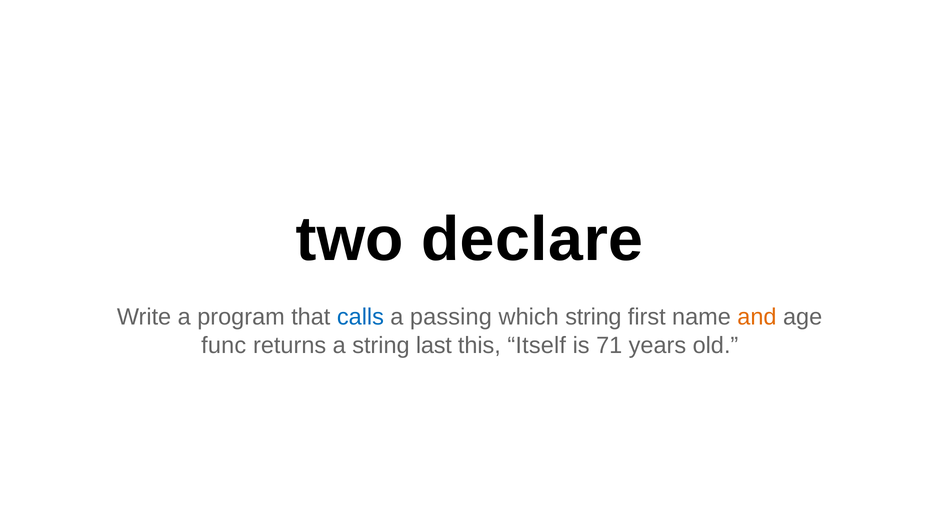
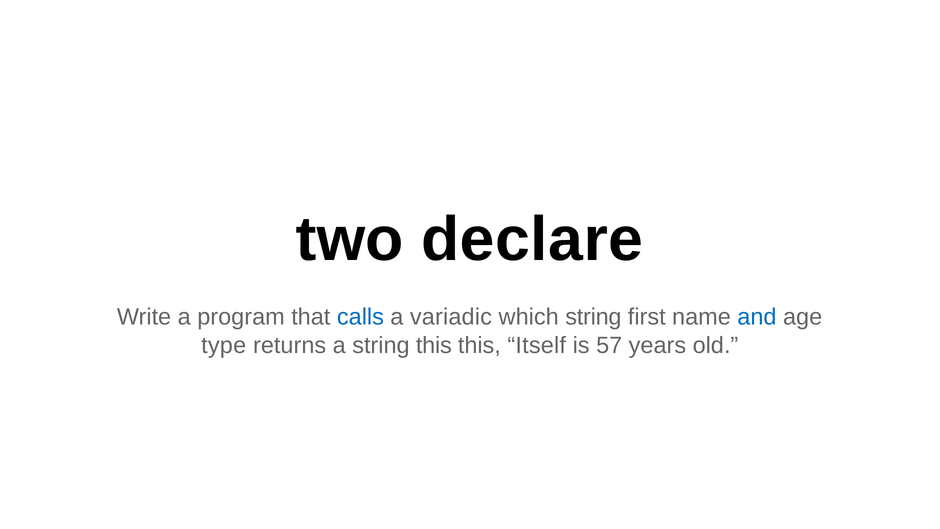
passing: passing -> variadic (451, 317)
and colour: orange -> blue (757, 317)
func: func -> type (224, 345)
string last: last -> this (434, 345)
71: 71 -> 57 (609, 345)
